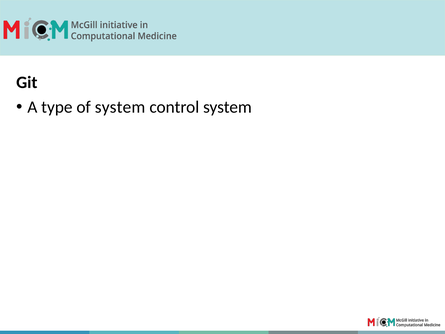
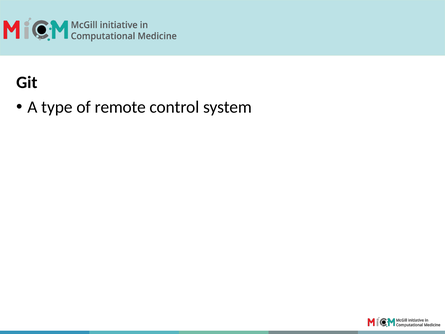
of system: system -> remote (120, 107)
